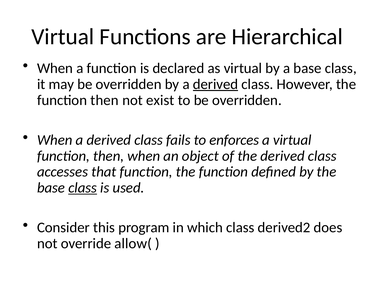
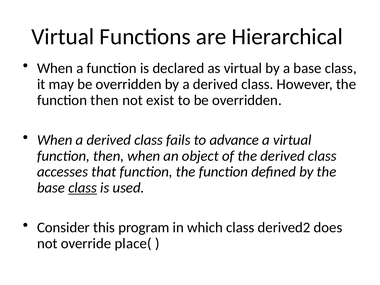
derived underline: present -> none (216, 84)
enforces: enforces -> advance (234, 140)
allow(: allow( -> place( (133, 244)
